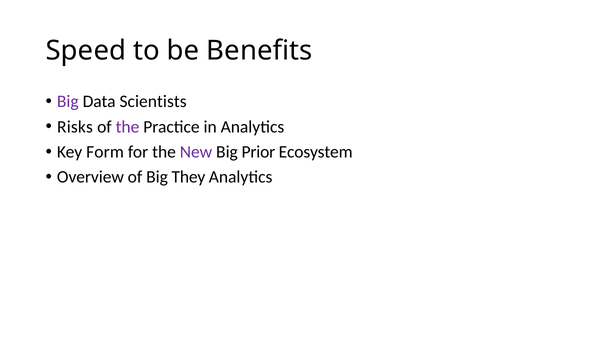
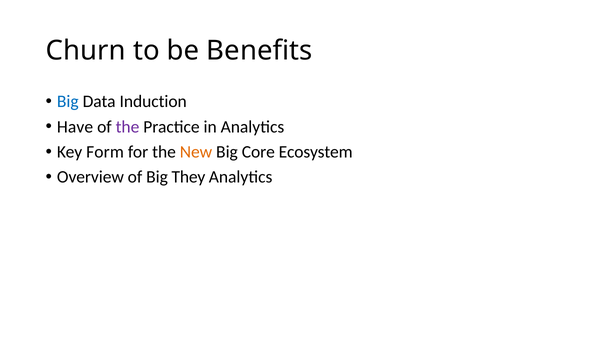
Speed: Speed -> Churn (86, 50)
Big colour: purple -> blue (68, 101)
Scientists: Scientists -> Induction (153, 101)
Risks: Risks -> Have (75, 127)
New colour: purple -> orange (196, 152)
Prior: Prior -> Core (258, 152)
